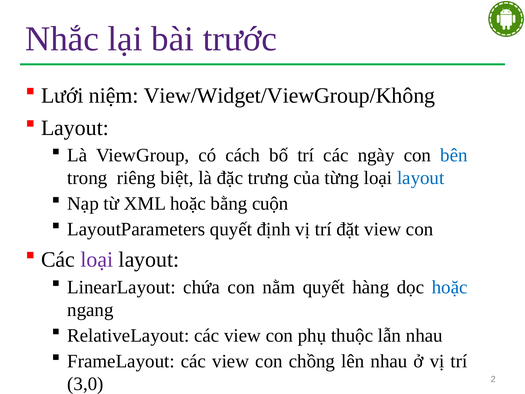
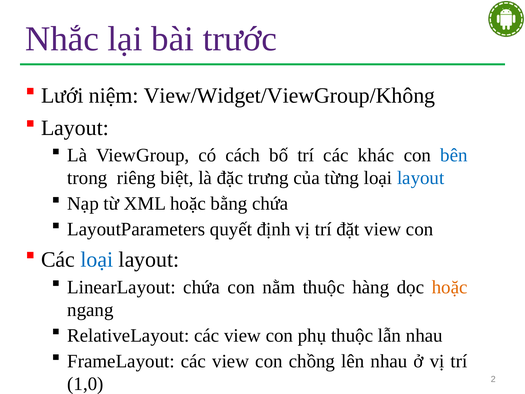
ngày: ngày -> khác (376, 155)
bằng cuộn: cuộn -> chứa (270, 203)
loại colour: purple -> blue (97, 259)
nằm quyết: quyết -> thuộc (324, 287)
hoặc colour: blue -> orange (450, 287)
3,0: 3,0 -> 1,0 (85, 384)
